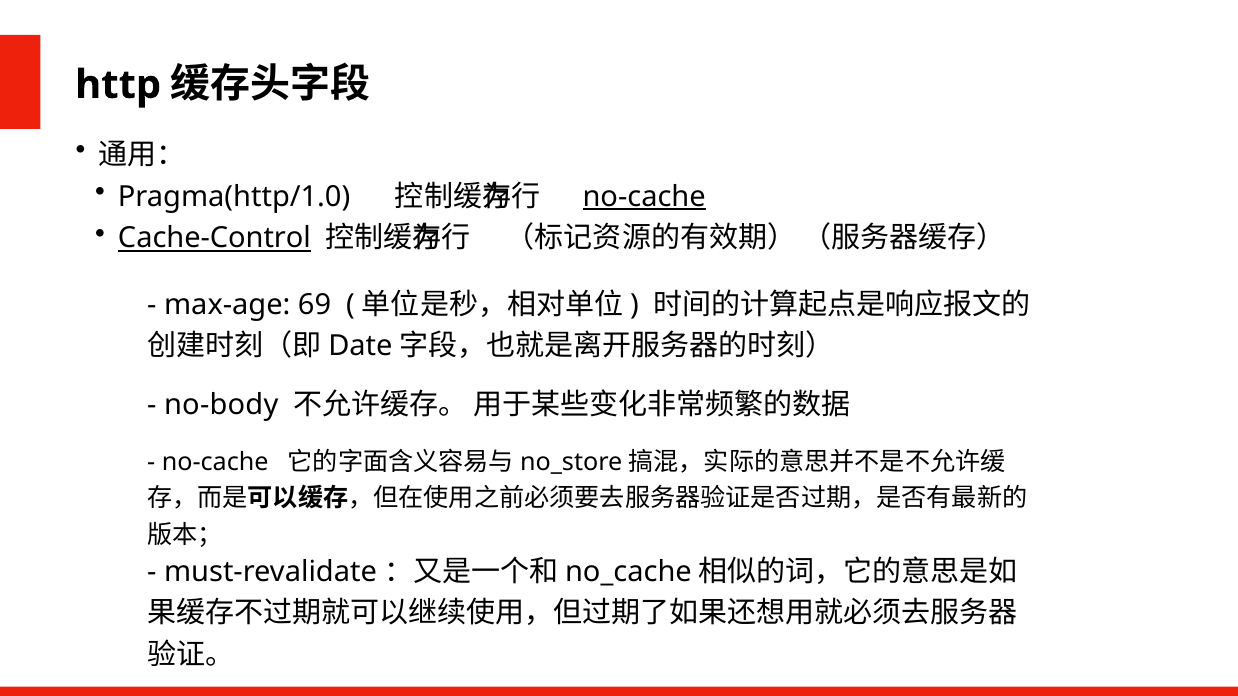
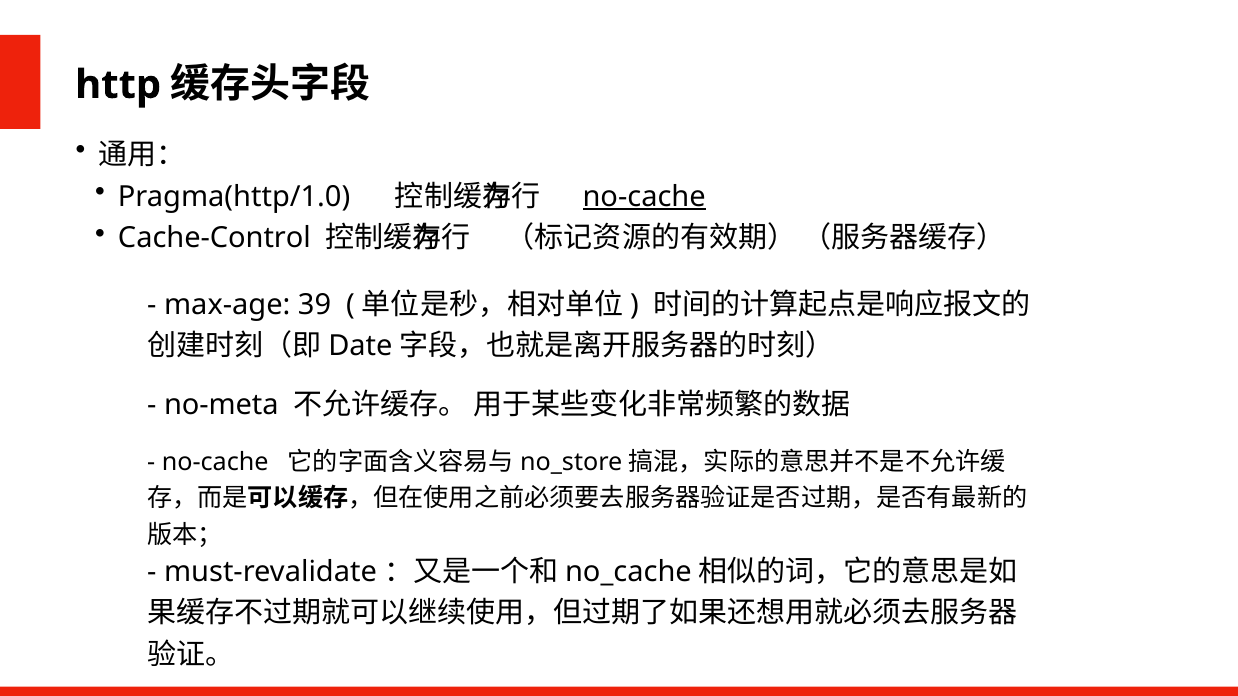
Cache-Control underline: present -> none (214, 238)
69: 69 -> 39 (315, 305)
no-body: no-body -> no-meta (221, 405)
